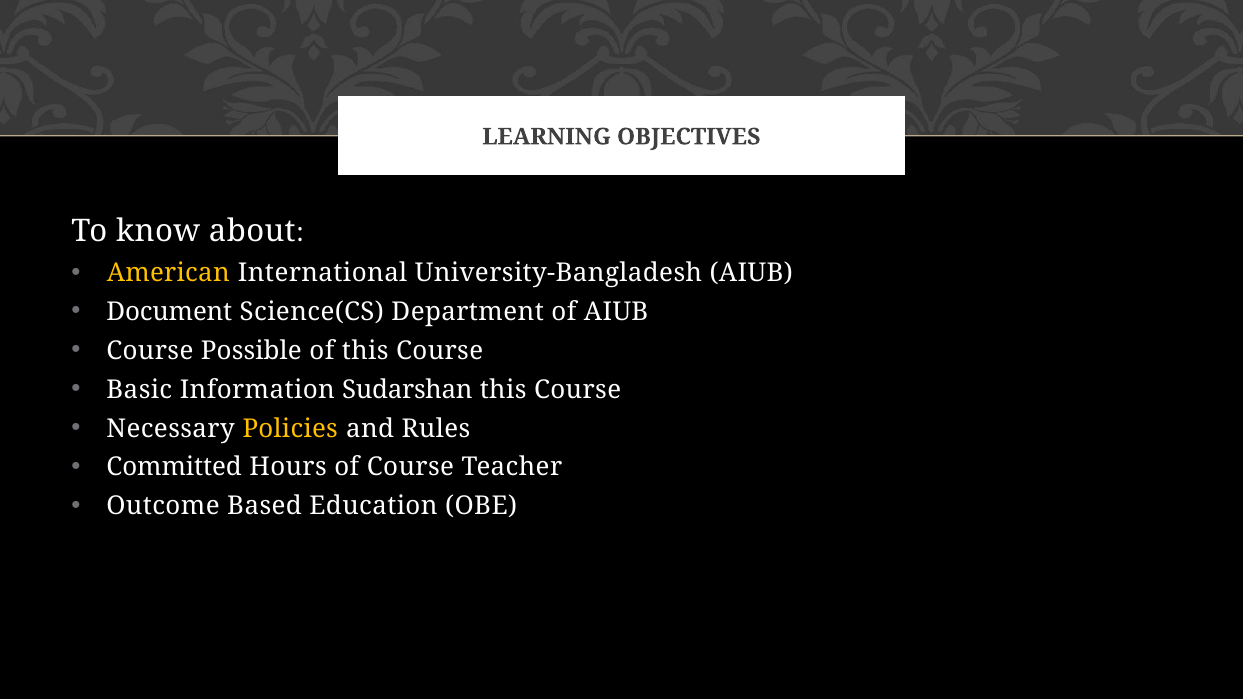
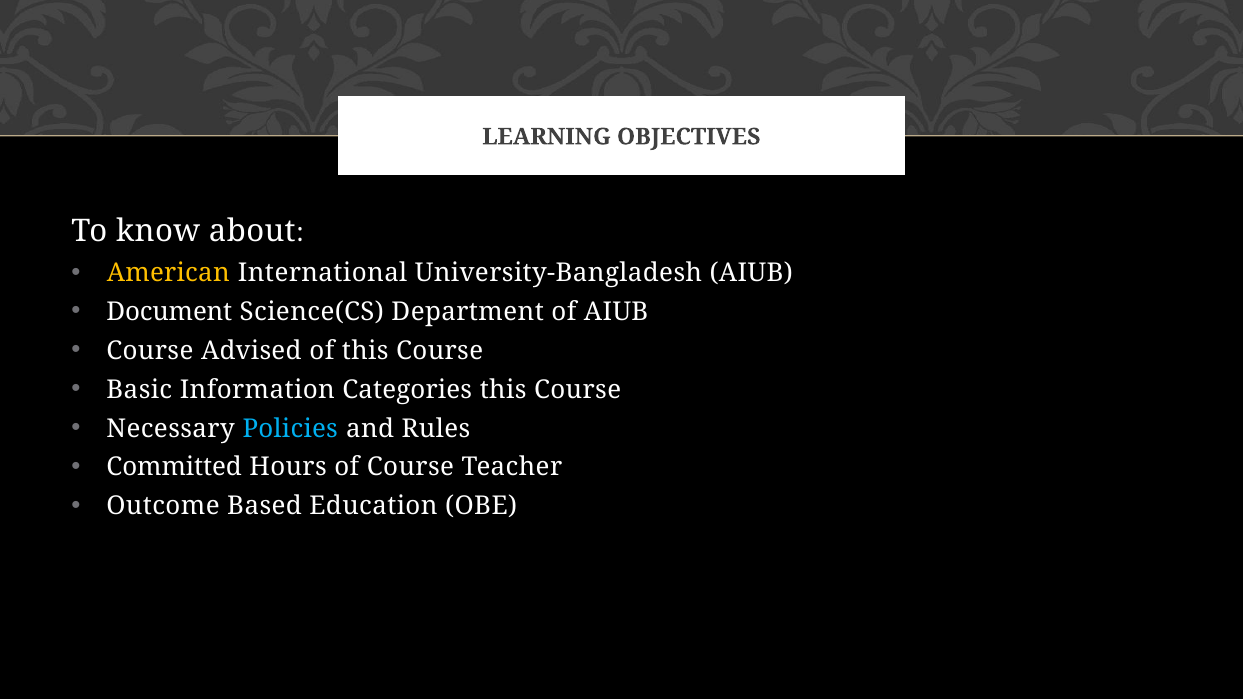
Possible: Possible -> Advised (251, 351)
Sudarshan: Sudarshan -> Categories (407, 390)
Policies colour: yellow -> light blue (290, 429)
